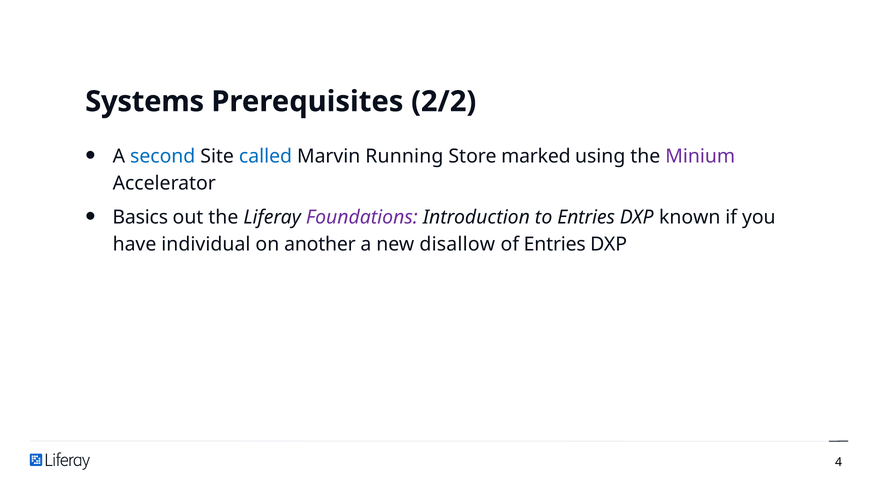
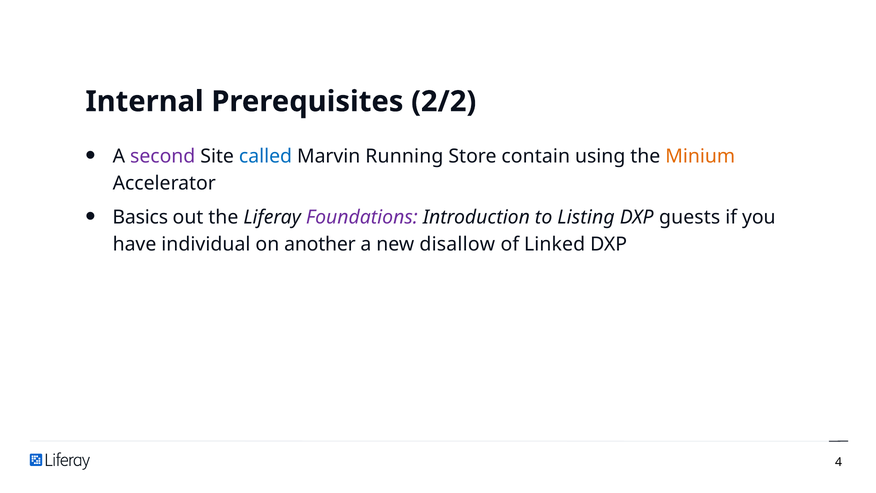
Systems: Systems -> Internal (145, 102)
second colour: blue -> purple (163, 156)
marked: marked -> contain (536, 156)
Minium colour: purple -> orange (700, 156)
to Entries: Entries -> Listing (586, 217)
known: known -> guests (690, 217)
of Entries: Entries -> Linked (555, 244)
